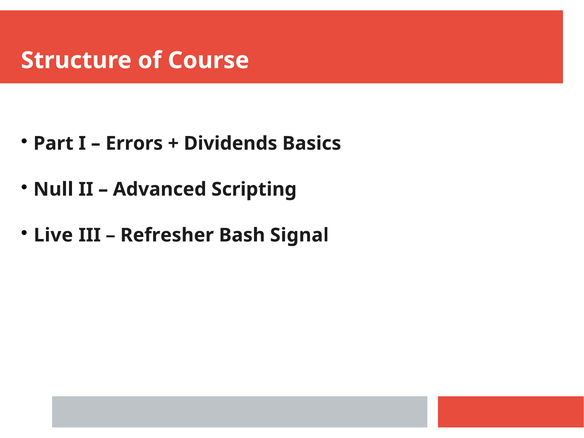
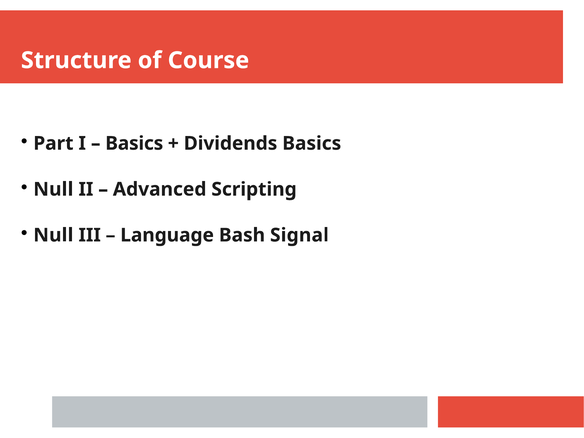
Errors: Errors -> Basics (134, 143)
Live: Live -> Null (53, 235)
Refresher: Refresher -> Language (167, 235)
